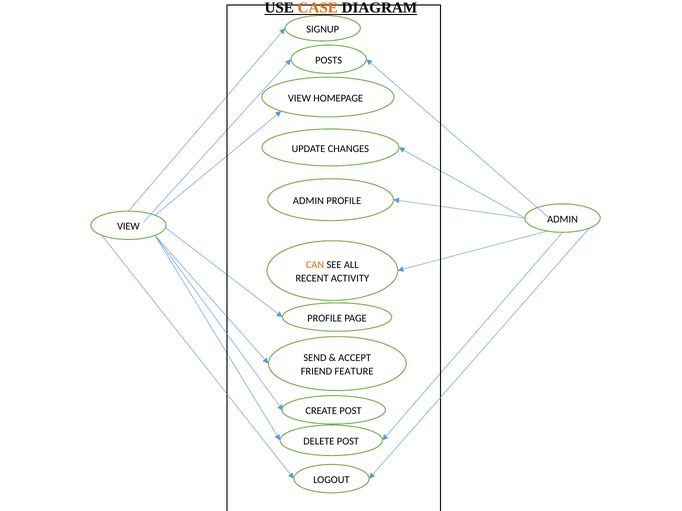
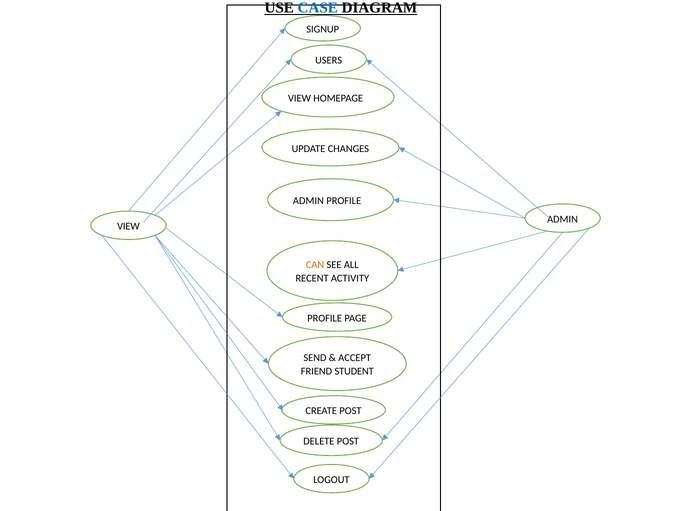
CASE colour: orange -> blue (318, 8)
POSTS: POSTS -> USERS (329, 60)
FEATURE: FEATURE -> STUDENT (354, 372)
